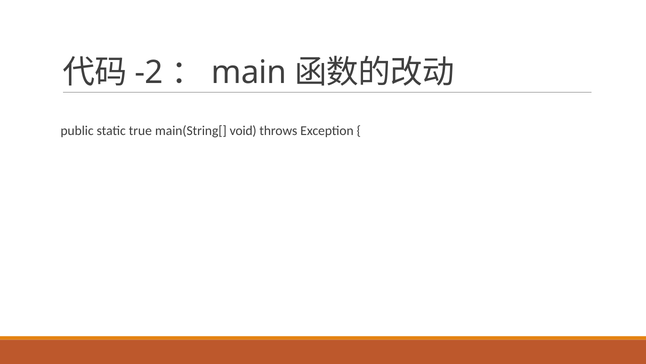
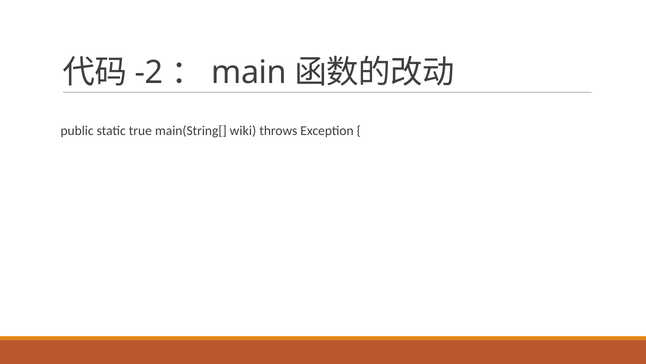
void: void -> wiki (243, 131)
